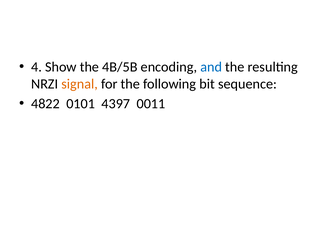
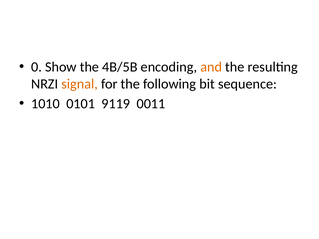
4: 4 -> 0 (36, 67)
and colour: blue -> orange (211, 67)
4822: 4822 -> 1010 (45, 104)
4397: 4397 -> 9119 (116, 104)
